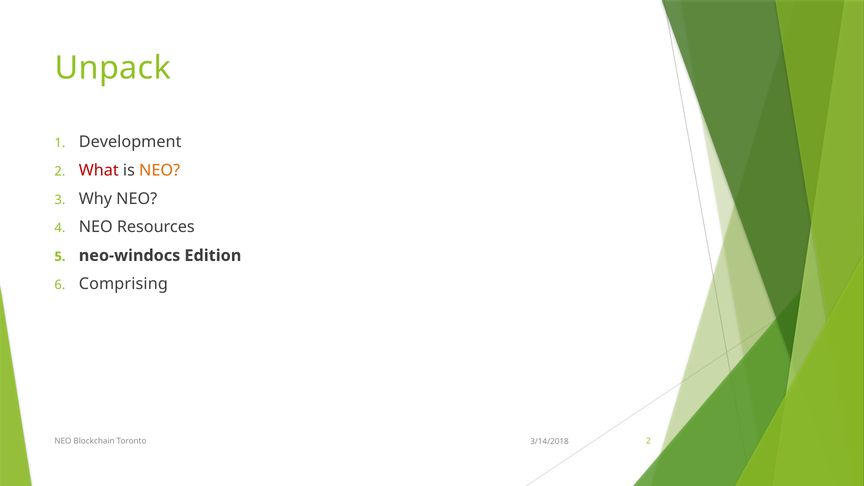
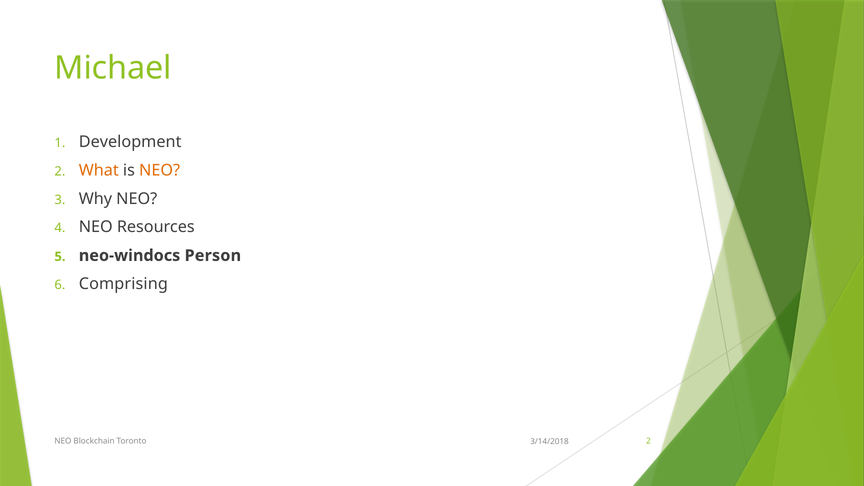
Unpack: Unpack -> Michael (113, 68)
What colour: red -> orange (99, 170)
Edition: Edition -> Person (213, 256)
